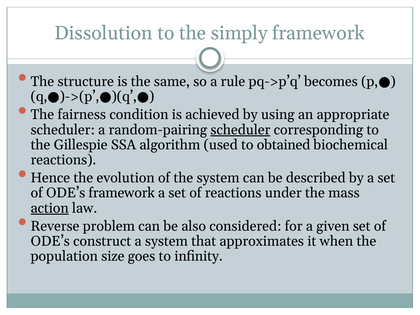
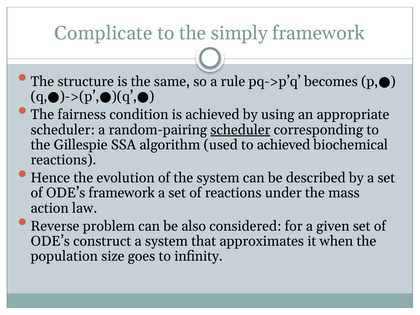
Dissolution: Dissolution -> Complicate (104, 33)
to obtained: obtained -> achieved (284, 145)
action underline: present -> none (50, 208)
